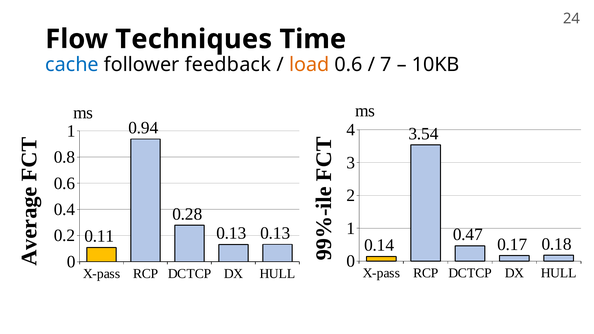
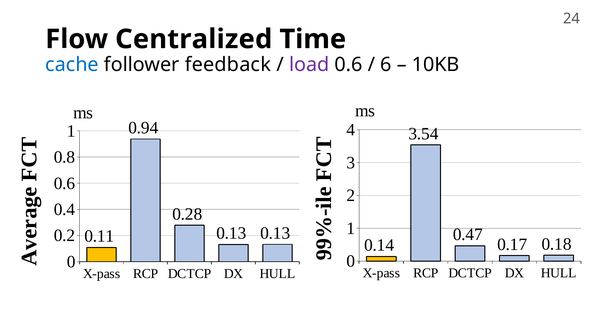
Techniques: Techniques -> Centralized (194, 39)
load colour: orange -> purple (309, 65)
7: 7 -> 6 (386, 65)
